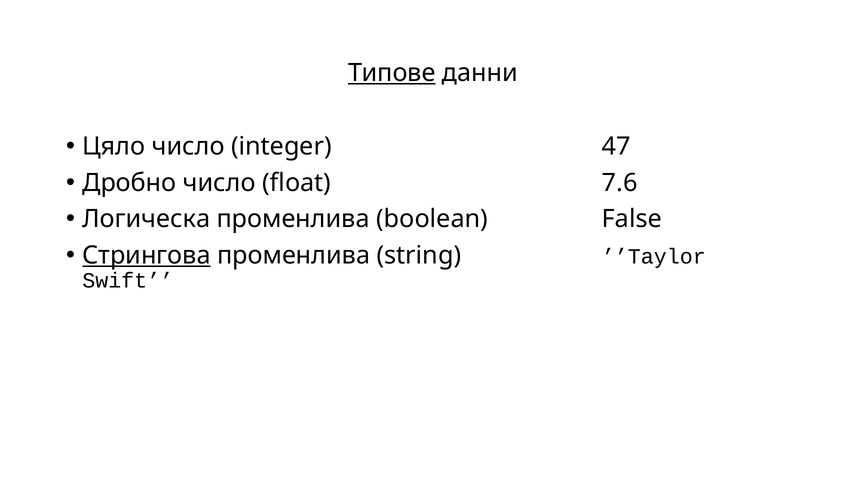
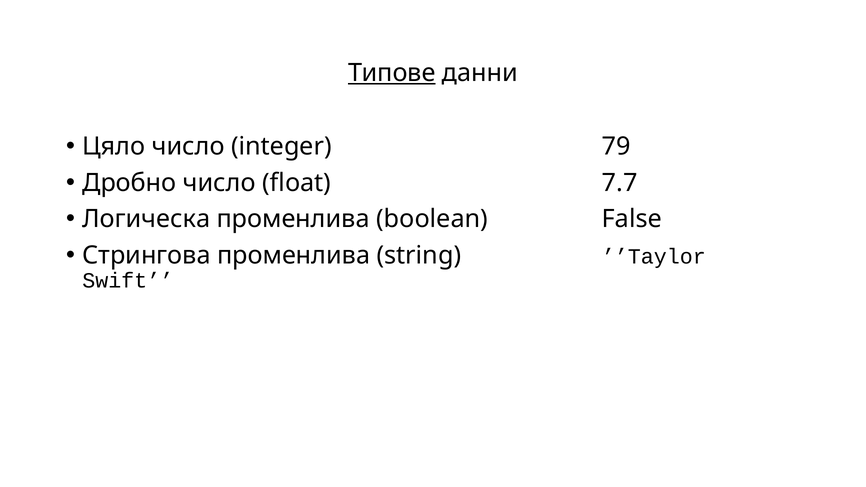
47: 47 -> 79 (616, 146)
7.6: 7.6 -> 7.7 (620, 183)
Стрингова underline: present -> none (146, 255)
